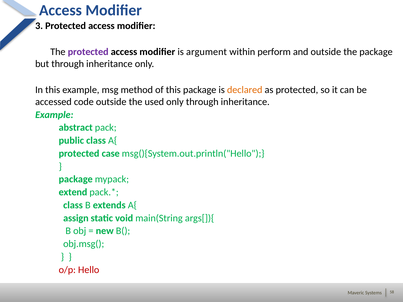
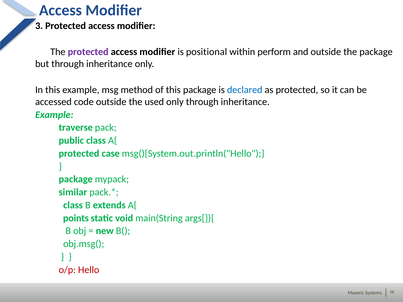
argument: argument -> positional (207, 52)
declared colour: orange -> blue (245, 90)
abstract: abstract -> traverse (76, 128)
extend: extend -> similar (73, 192)
assign: assign -> points (76, 218)
